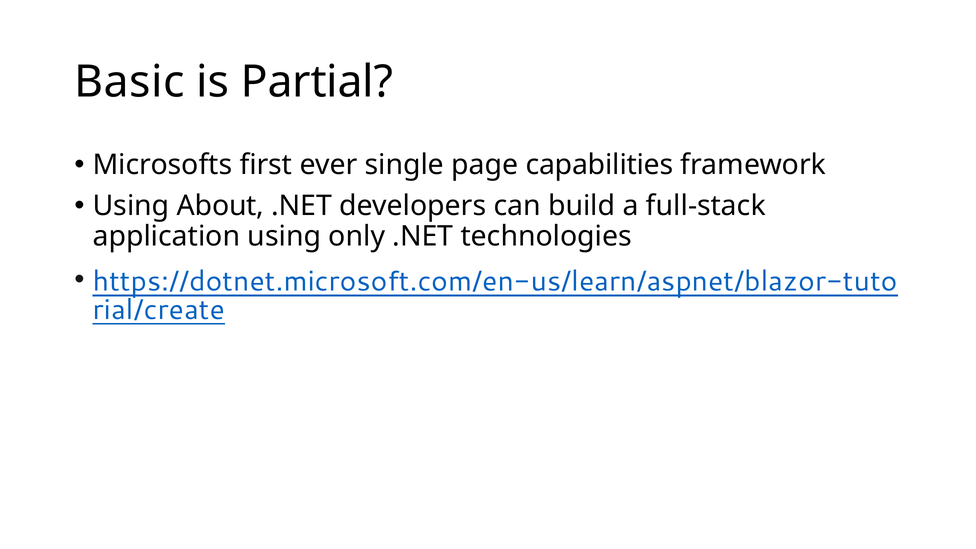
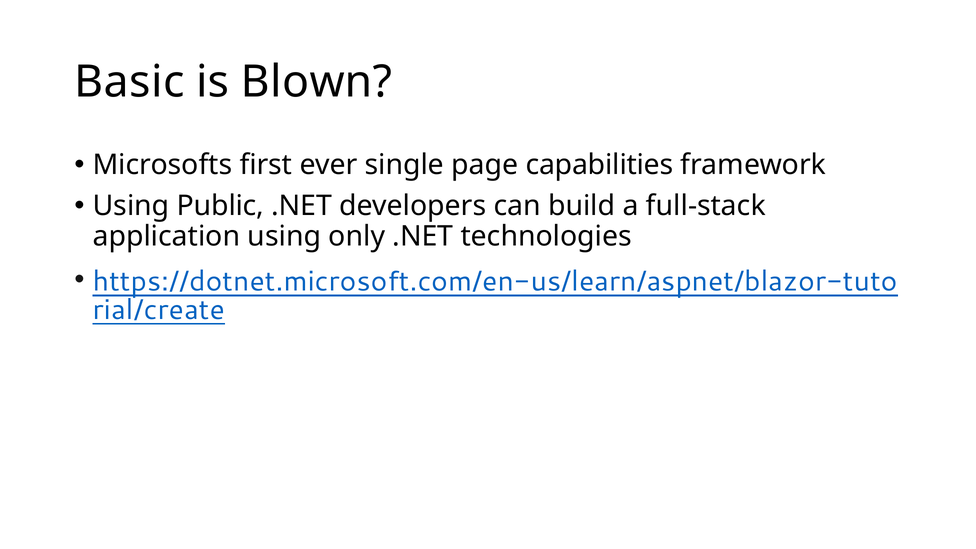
Partial: Partial -> Blown (317, 82)
About: About -> Public (220, 206)
